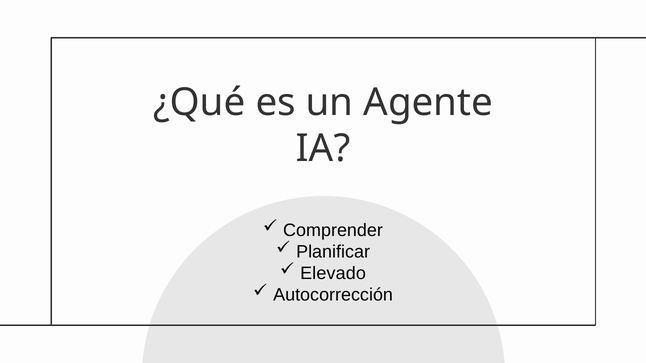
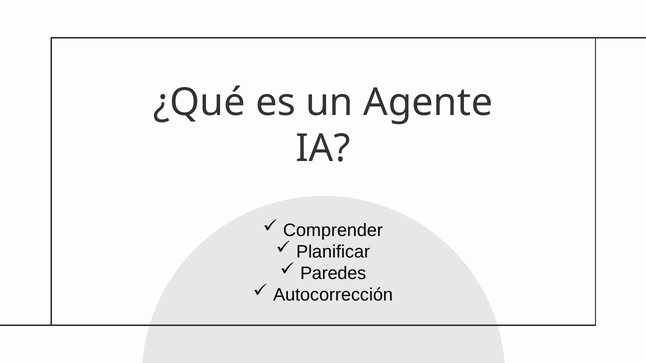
Elevado: Elevado -> Paredes (333, 273)
